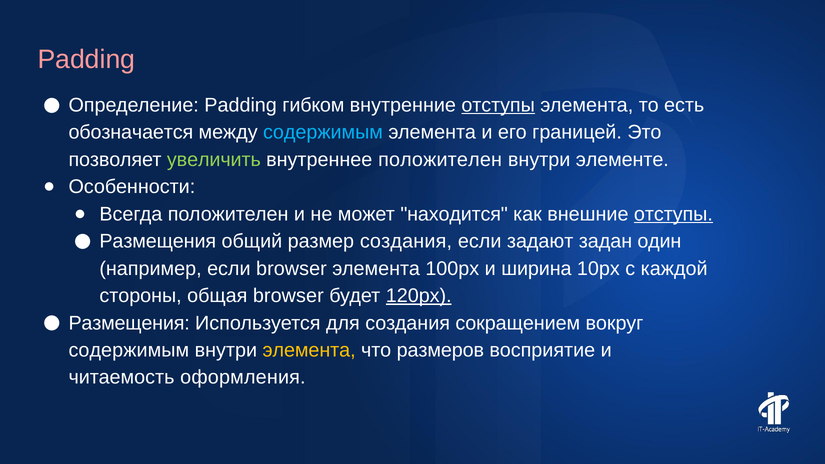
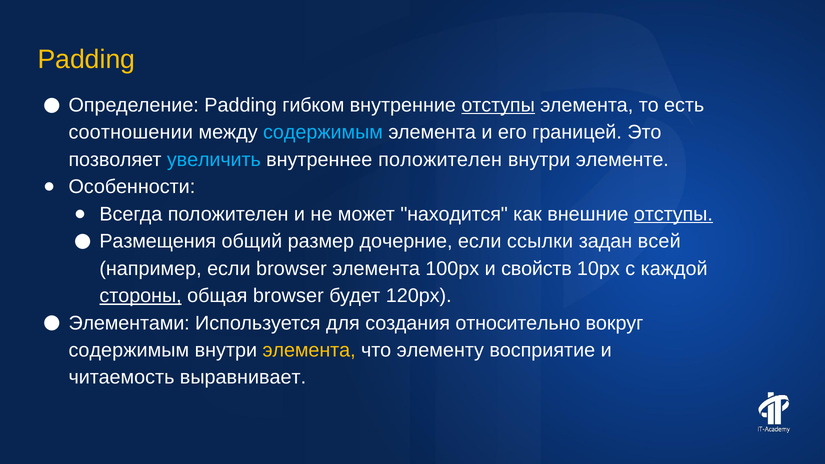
Padding colour: pink -> yellow (86, 60)
обозначается: обозначается -> соотношении (131, 132)
увеличить colour: light green -> light blue (214, 160)
размер создания: создания -> дочерние (406, 241)
задают: задают -> ссылки (540, 241)
один: один -> всей (659, 241)
ширина: ширина -> свойств (536, 269)
стороны underline: none -> present (141, 296)
120px underline: present -> none (419, 296)
Размещения: Размещения -> Элементами (129, 323)
сокращением: сокращением -> относительно (518, 323)
размеров: размеров -> элементу (440, 350)
оформления: оформления -> выравнивает (243, 377)
